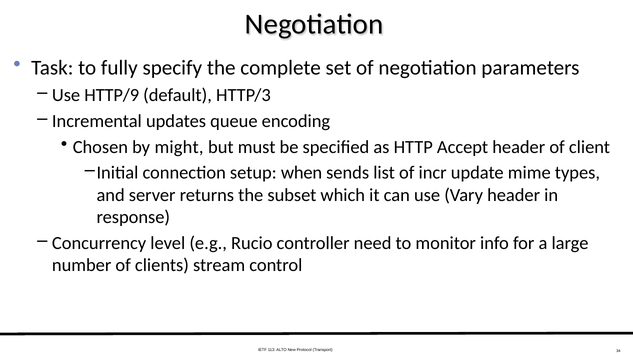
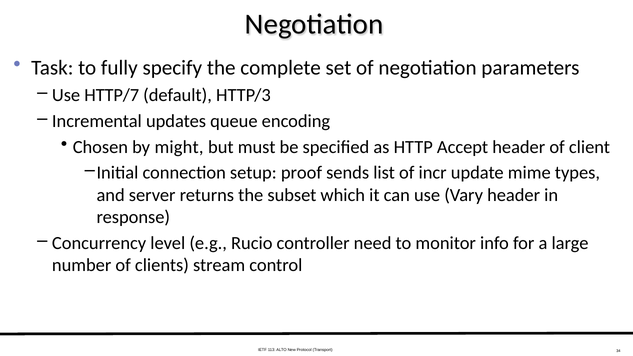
HTTP/9: HTTP/9 -> HTTP/7 (112, 95)
when: when -> proof (301, 173)
